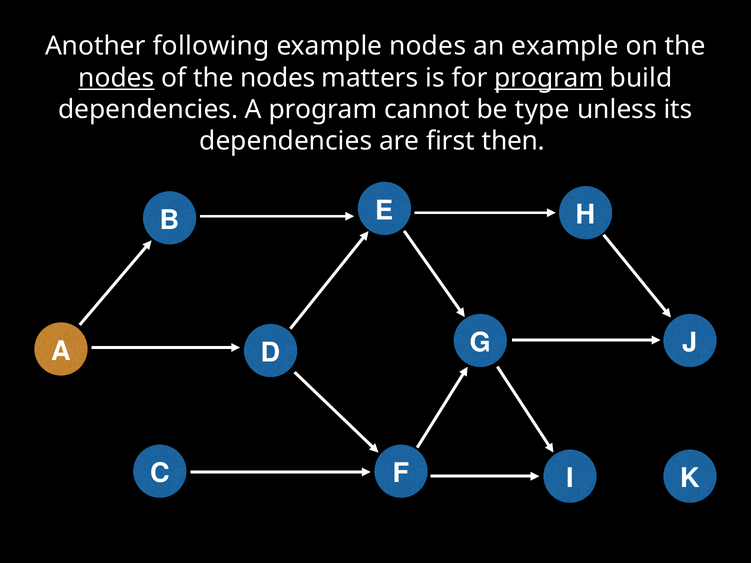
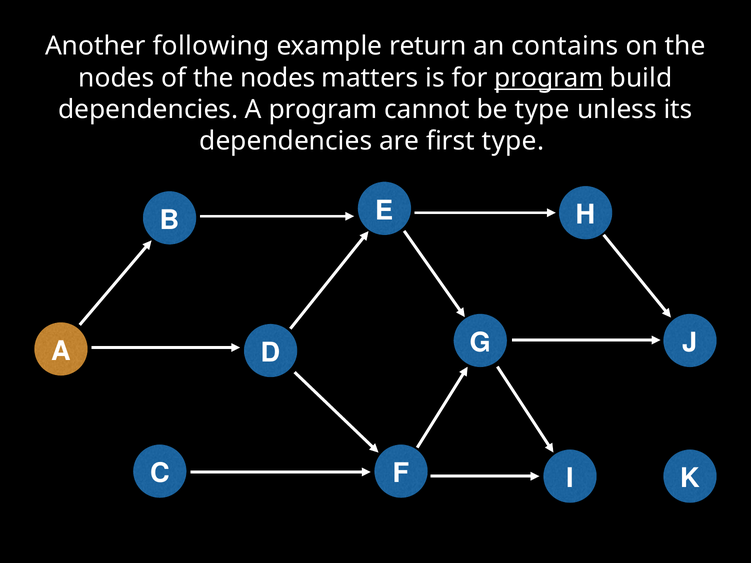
example nodes: nodes -> return (428, 46)
an example: example -> contains (565, 46)
nodes underline: present -> none (116, 78)
first then: then -> type (513, 141)
